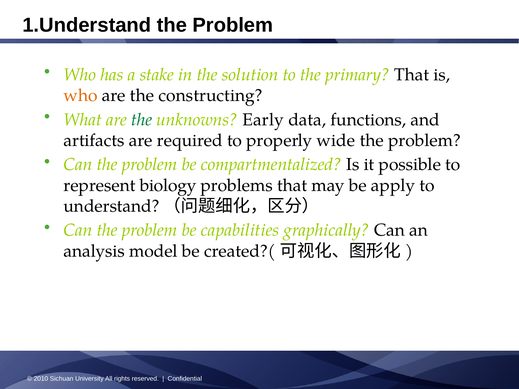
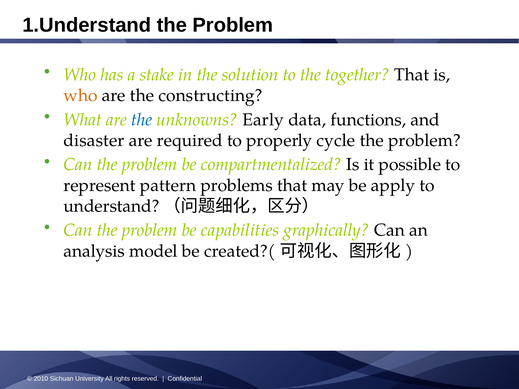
primary: primary -> together (358, 75)
the colour: green -> blue (142, 120)
artifacts: artifacts -> disaster (94, 140)
wide: wide -> cycle (336, 140)
biology: biology -> pattern (168, 185)
